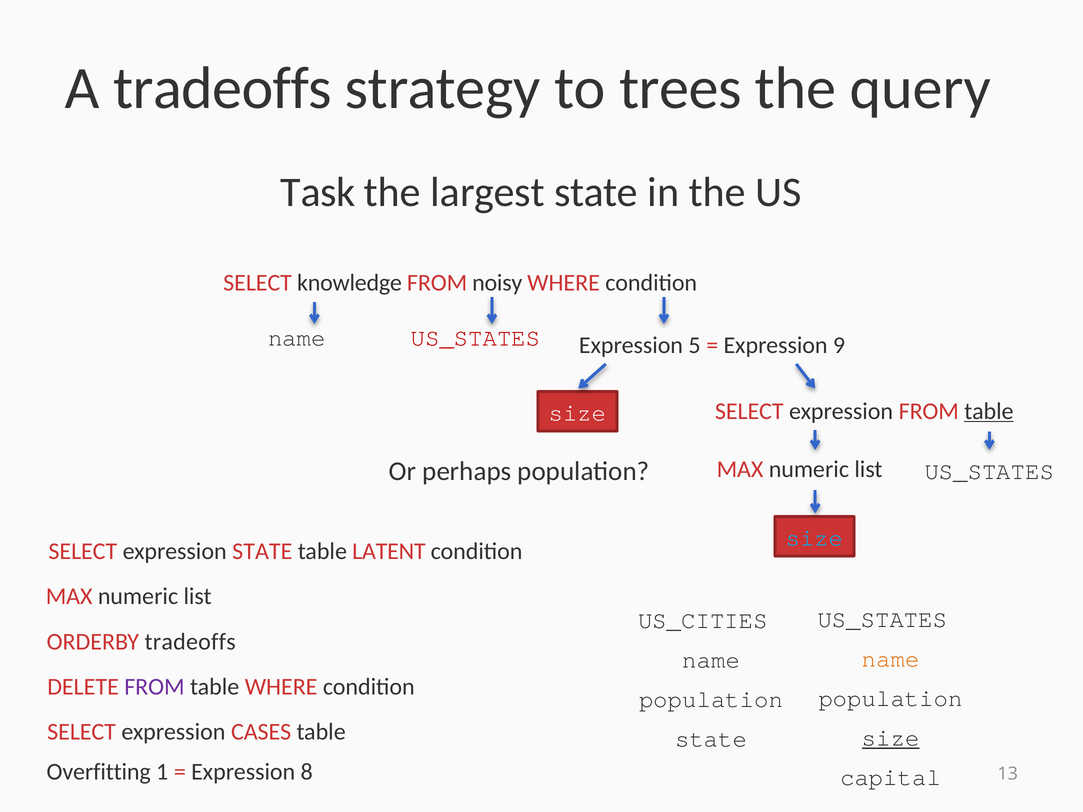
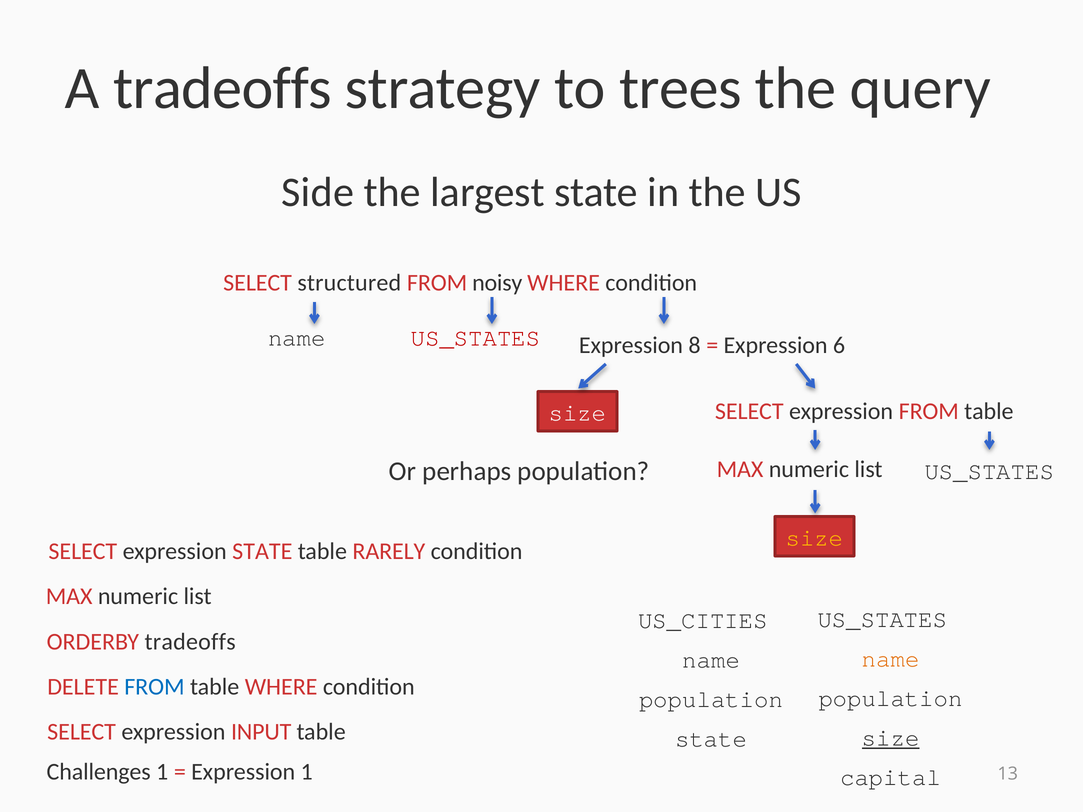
Task: Task -> Side (318, 192)
knowledge: knowledge -> structured (349, 283)
5: 5 -> 8 (694, 346)
9: 9 -> 6 (839, 346)
table underline: present -> none (989, 411)
size colour: light blue -> yellow (814, 538)
LATENT: LATENT -> RARELY (389, 551)
FROM colour: purple -> blue (154, 687)
CASES: CASES -> INPUT (261, 732)
Overfitting: Overfitting -> Challenges (99, 772)
Expression 8: 8 -> 1 (307, 772)
